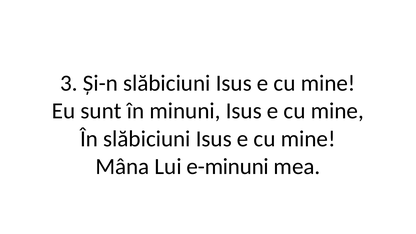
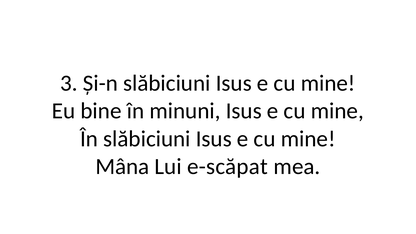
sunt: sunt -> bine (101, 111)
e-minuni: e-minuni -> e-scăpat (228, 166)
